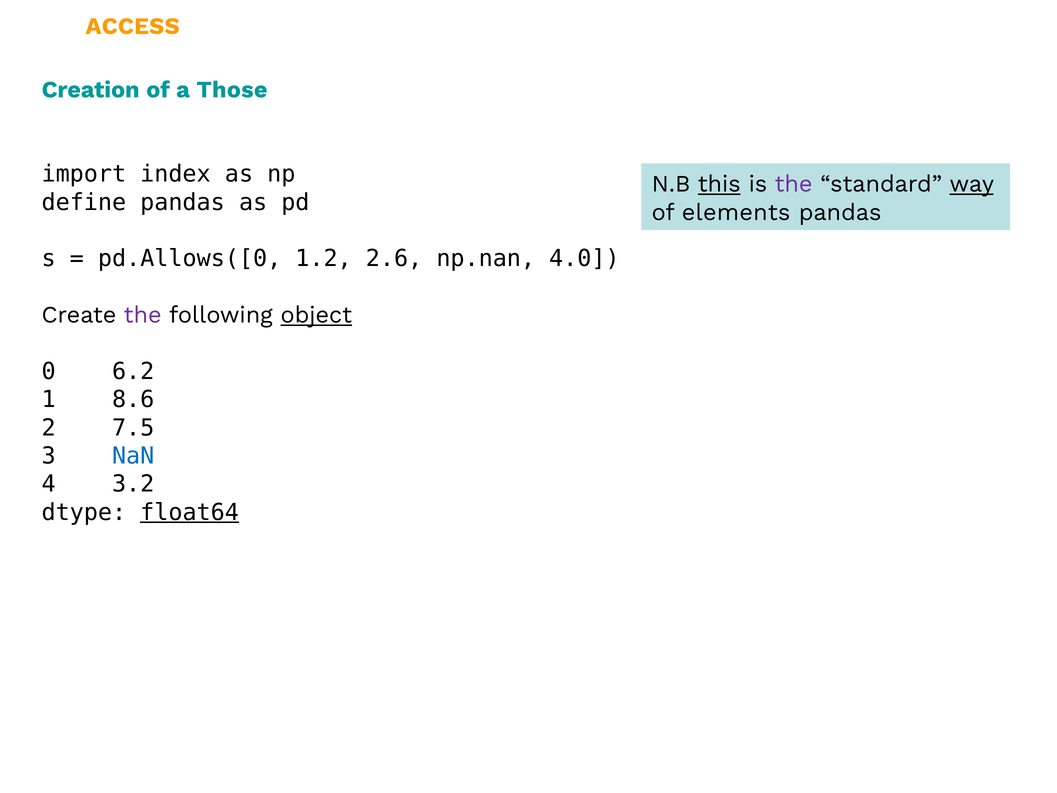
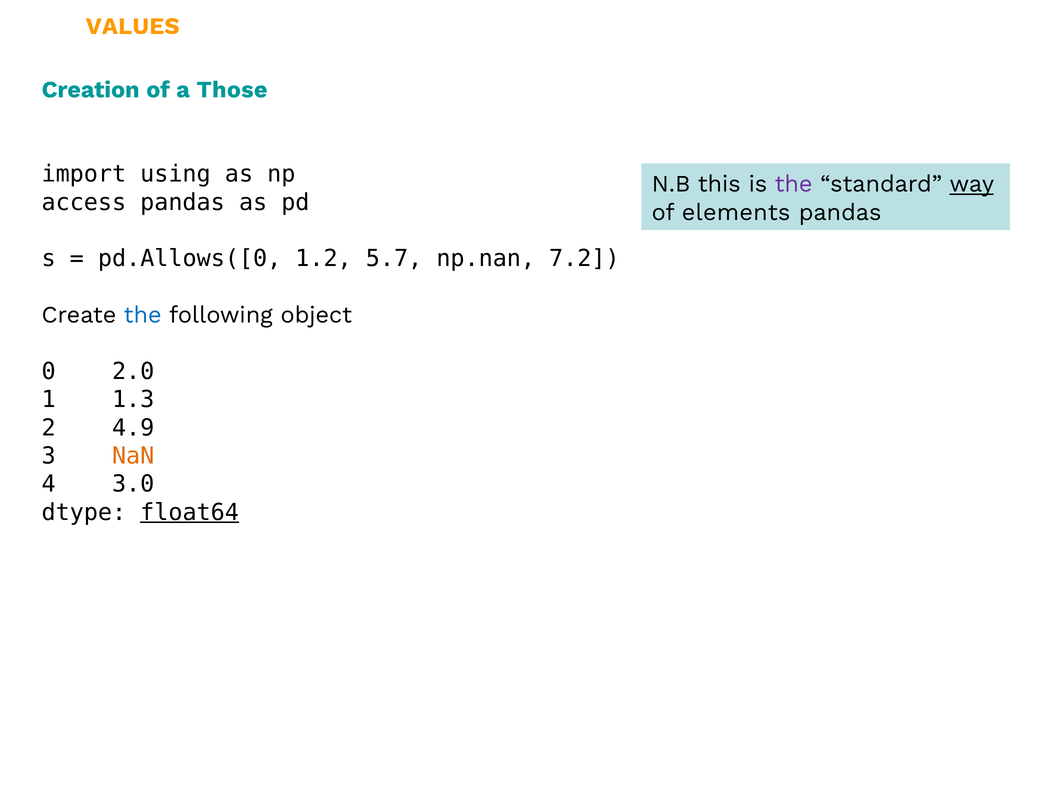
ACCESS: ACCESS -> VALUES (133, 26)
index: index -> using (175, 174)
this underline: present -> none (719, 184)
define: define -> access (84, 202)
2.6: 2.6 -> 5.7 (394, 259)
4.0: 4.0 -> 7.2 (584, 259)
the colour: purple -> blue (143, 315)
object underline: present -> none (316, 315)
6.2: 6.2 -> 2.0 (133, 371)
8.6: 8.6 -> 1.3 (133, 399)
7.5: 7.5 -> 4.9 (133, 428)
NaN colour: blue -> orange (133, 456)
3.2: 3.2 -> 3.0 (133, 484)
